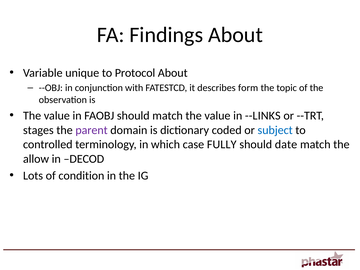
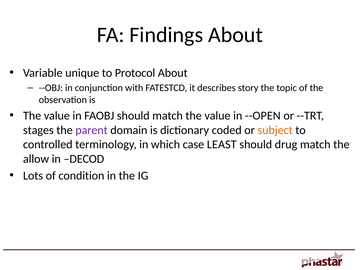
form: form -> story (248, 88)
--LINKS: --LINKS -> --OPEN (263, 116)
subject colour: blue -> orange (275, 130)
FULLY: FULLY -> LEAST (222, 144)
date: date -> drug (286, 144)
